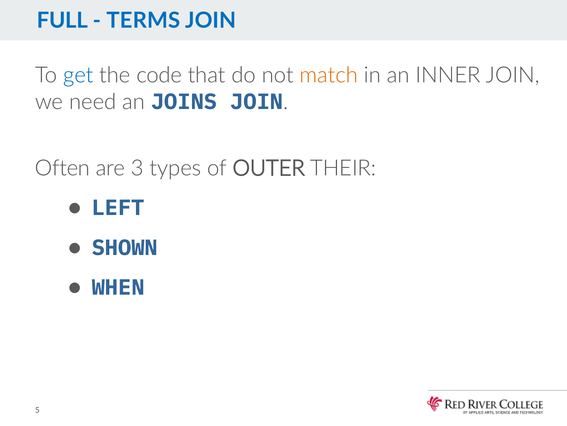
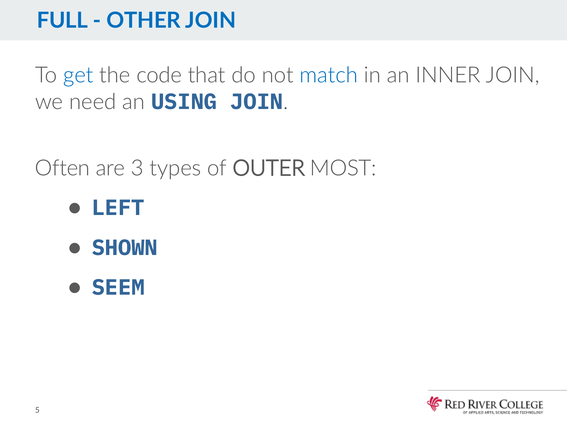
TERMS: TERMS -> OTHER (144, 21)
match colour: orange -> blue (329, 75)
JOINS: JOINS -> USING (184, 102)
THEIR: THEIR -> MOST (343, 168)
WHEN: WHEN -> SEEM (118, 287)
